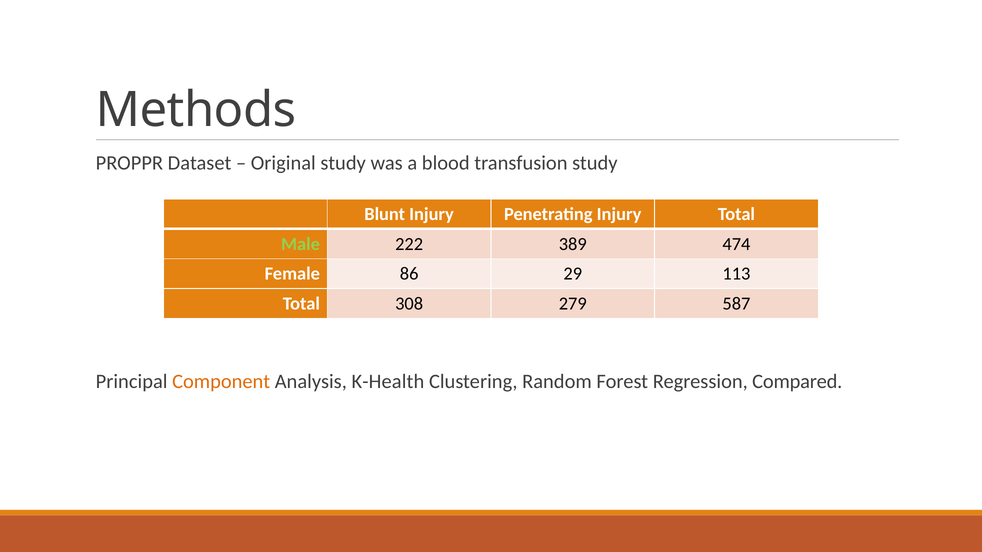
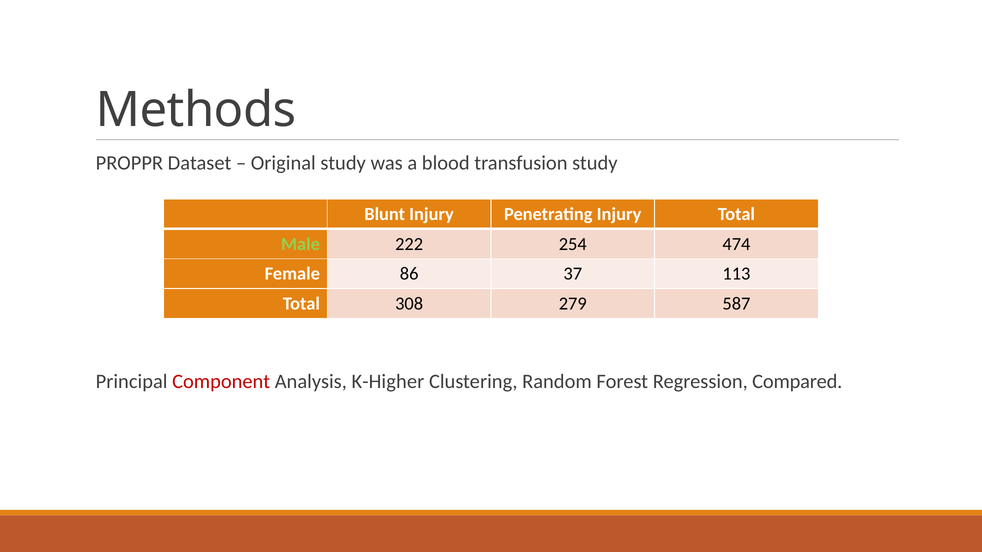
389: 389 -> 254 (573, 244)
29: 29 -> 37 (573, 274)
Component colour: orange -> red (221, 382)
K-Health: K-Health -> K-Higher (388, 382)
